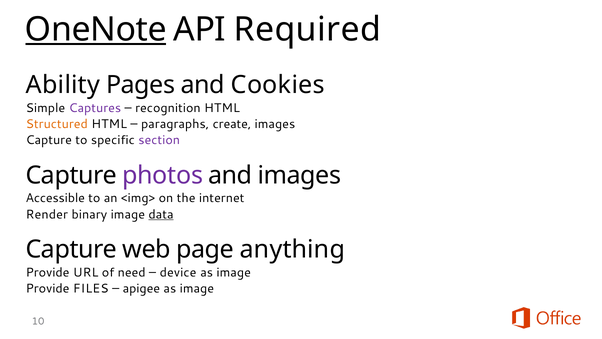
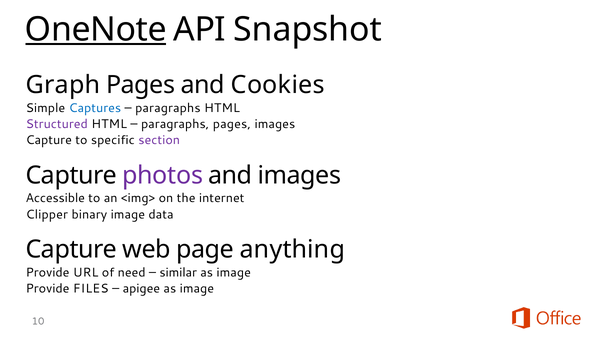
Required: Required -> Snapshot (308, 29)
Ability: Ability -> Graph (63, 85)
Captures colour: purple -> blue (95, 108)
recognition: recognition -> paragraphs (168, 108)
Structured colour: orange -> purple (57, 124)
paragraphs create: create -> pages (232, 124)
Render: Render -> Clipper (47, 214)
data underline: present -> none (161, 214)
device: device -> similar (178, 272)
